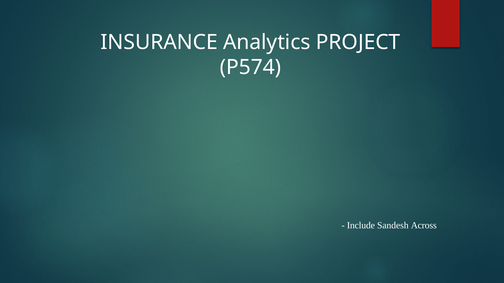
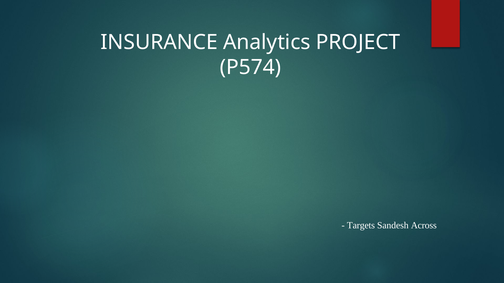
Include: Include -> Targets (361, 226)
